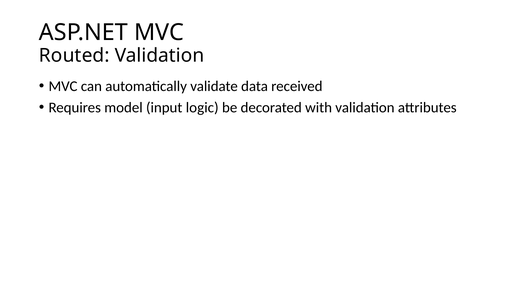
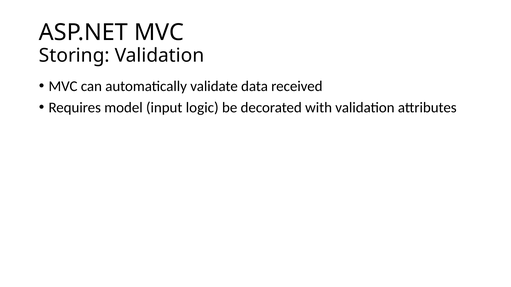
Routed: Routed -> Storing (74, 56)
